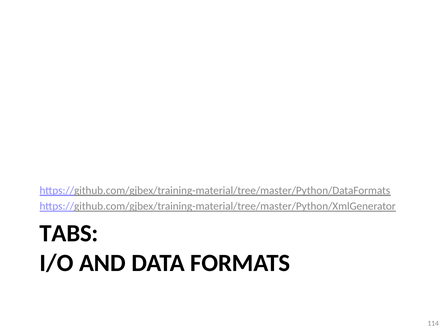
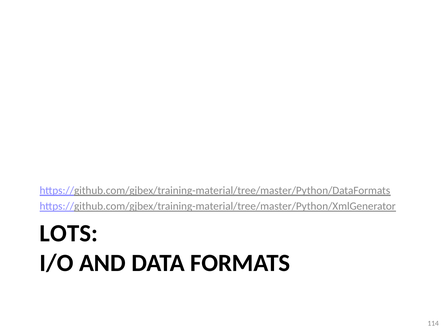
TABS: TABS -> LOTS (69, 233)
